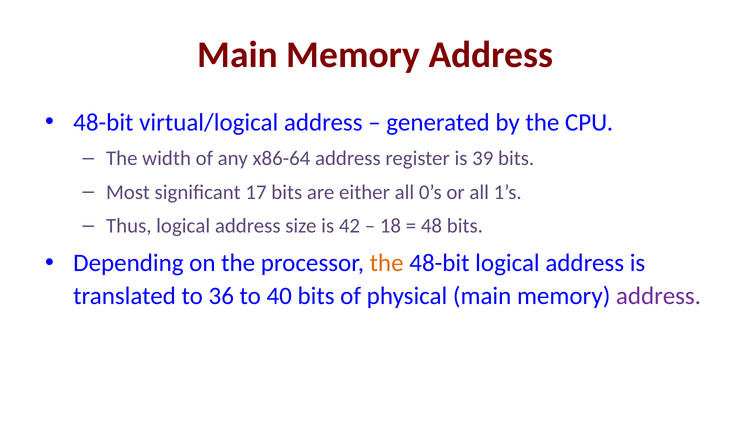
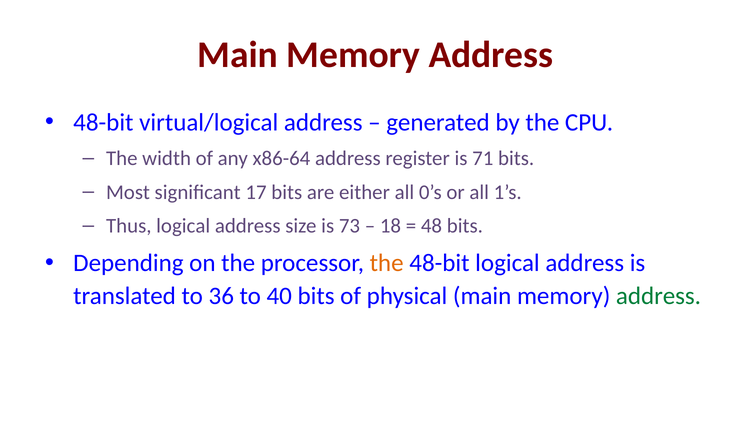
39: 39 -> 71 (483, 158)
42: 42 -> 73 (349, 226)
address colour: purple -> green (659, 296)
